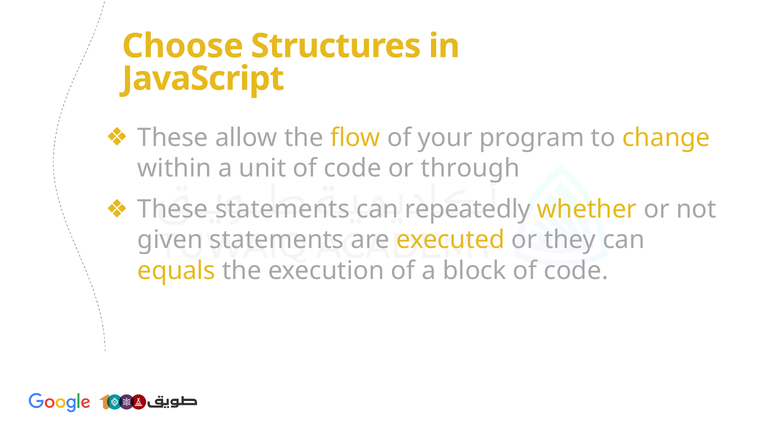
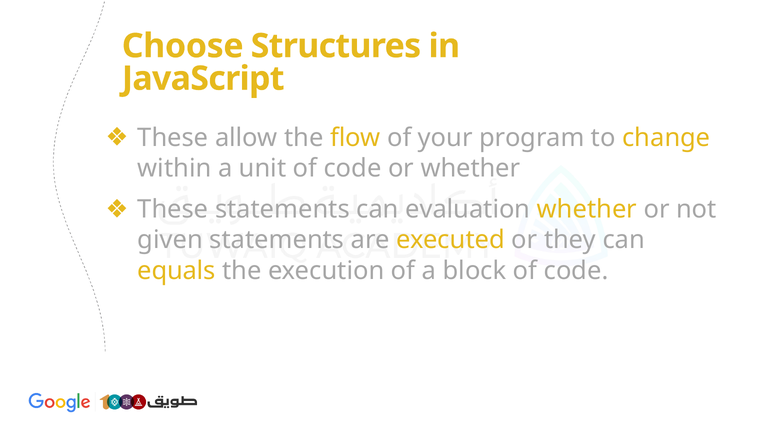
or through: through -> whether (470, 168)
repeatedly: repeatedly -> evaluation (468, 209)
